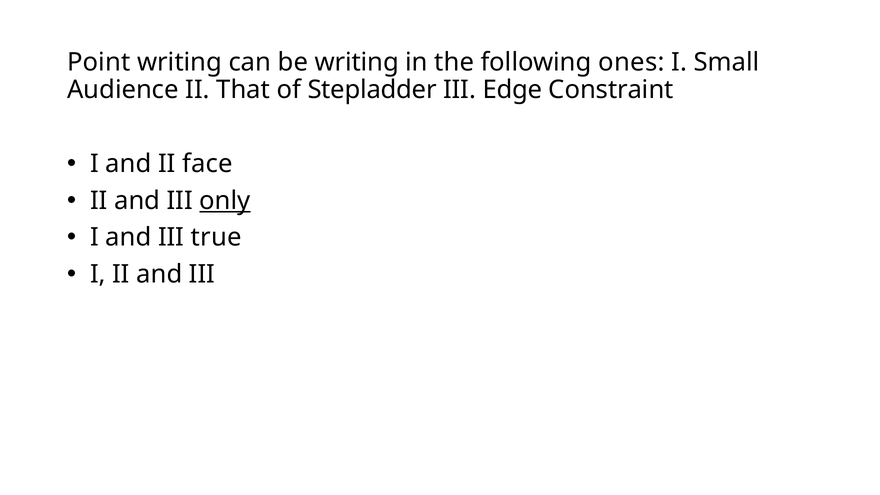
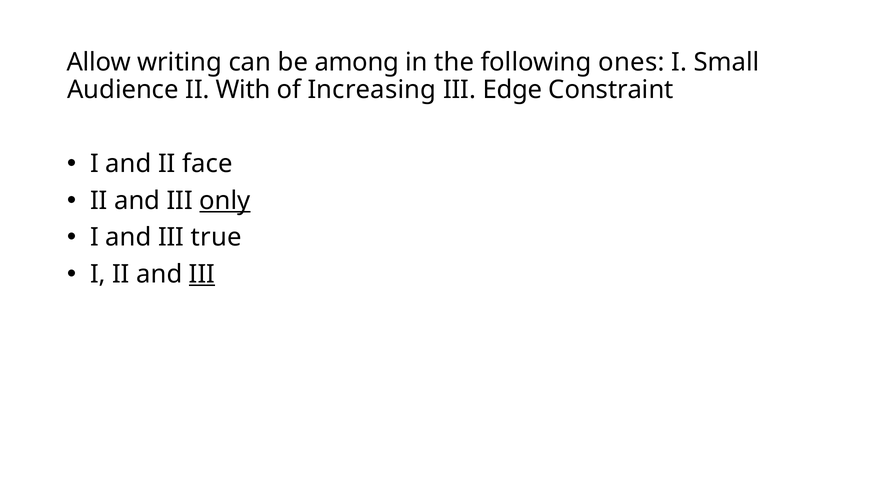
Point: Point -> Allow (99, 62)
be writing: writing -> among (357, 62)
That: That -> With (243, 90)
Stepladder: Stepladder -> Increasing (372, 90)
III underline: none -> present (202, 274)
